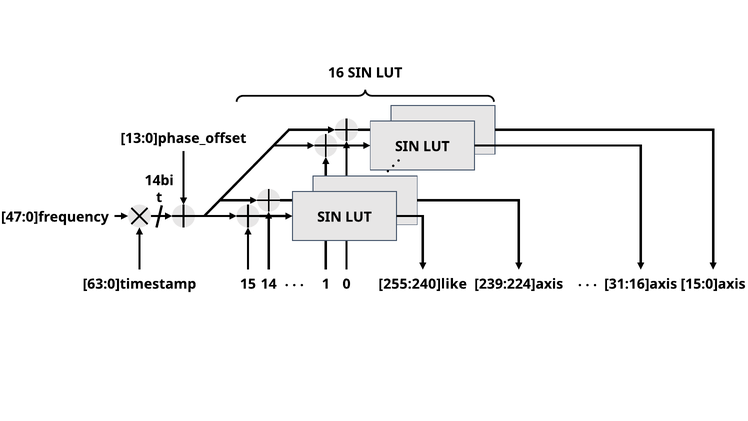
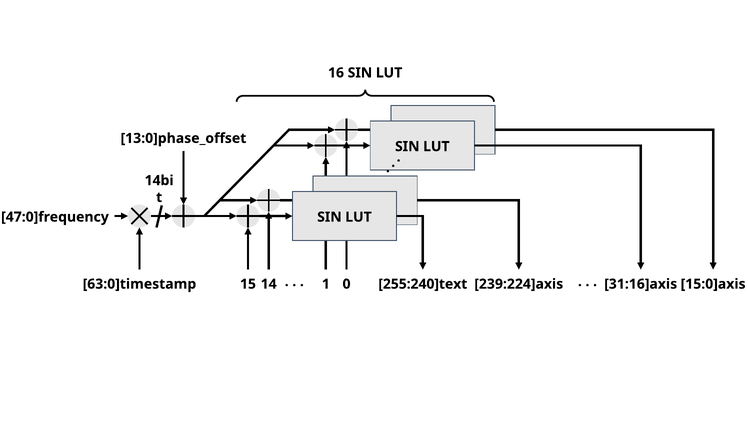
255:240]like: 255:240]like -> 255:240]text (423, 284)
